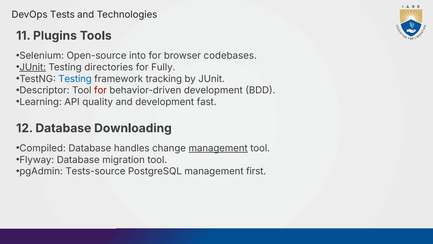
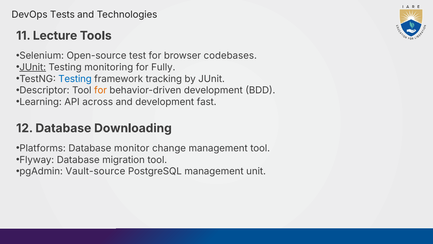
Plugins: Plugins -> Lecture (55, 36)
into: into -> test (138, 56)
directories: directories -> monitoring (109, 67)
for colour: red -> orange (101, 90)
quality: quality -> across (98, 102)
Compiled: Compiled -> Platforms (43, 148)
handles: handles -> monitor (132, 148)
management underline: present -> none (218, 148)
Tests-source: Tests-source -> Vault-source (95, 171)
first: first -> unit (256, 171)
